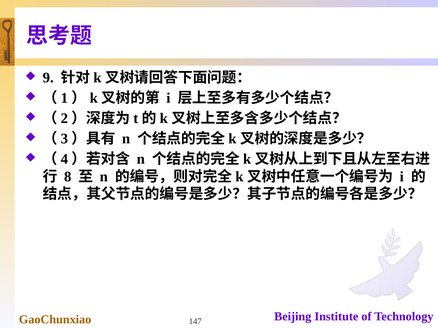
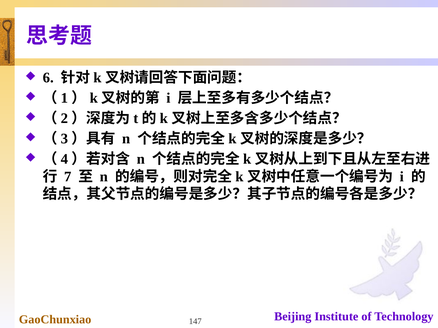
9: 9 -> 6 (48, 78)
8: 8 -> 7 (68, 177)
